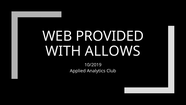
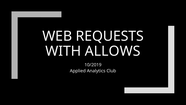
PROVIDED: PROVIDED -> REQUESTS (110, 36)
